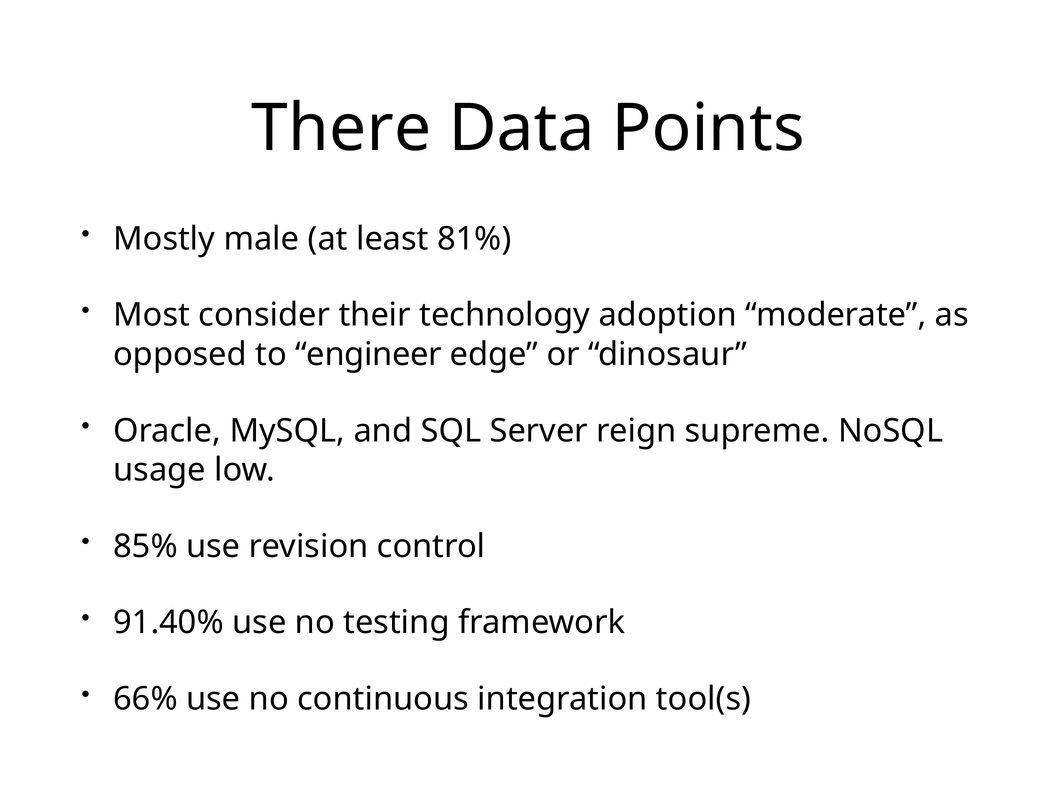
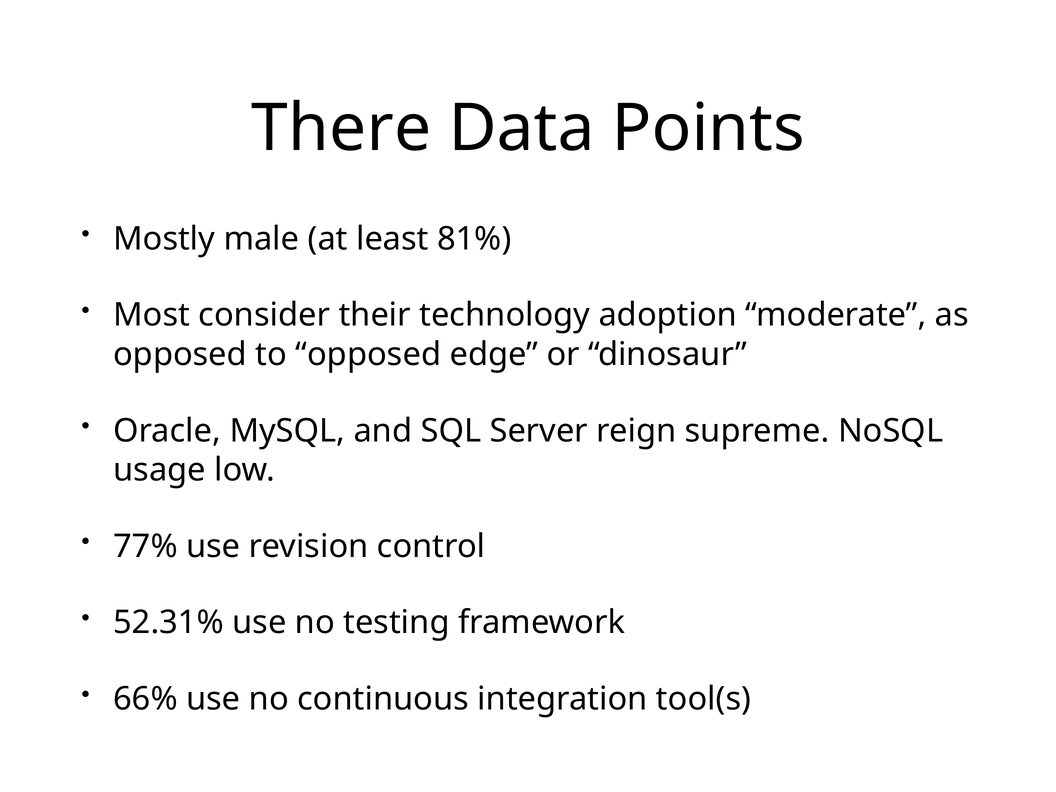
to engineer: engineer -> opposed (368, 354)
85%: 85% -> 77% (145, 546)
91.40%: 91.40% -> 52.31% (169, 623)
